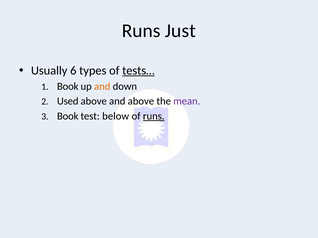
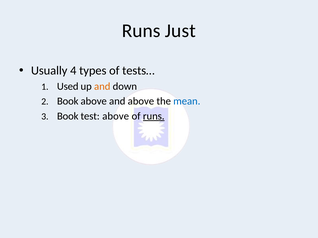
6: 6 -> 4 (73, 71)
tests… underline: present -> none (138, 71)
Book: Book -> Used (68, 87)
Used: Used -> Book (68, 101)
mean colour: purple -> blue (187, 101)
test below: below -> above (116, 116)
